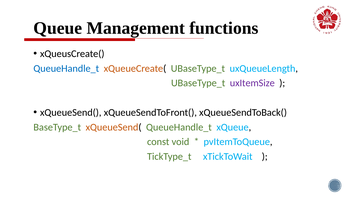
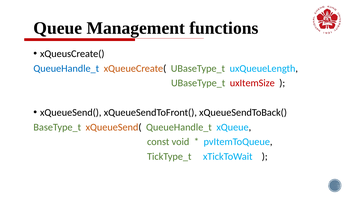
uxItemSize colour: purple -> red (252, 83)
